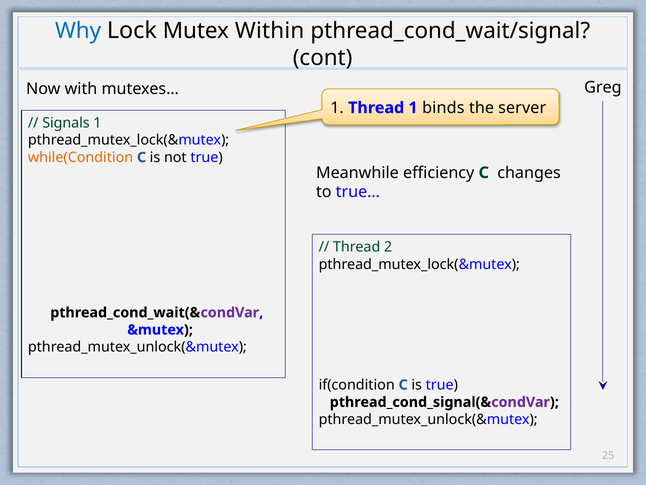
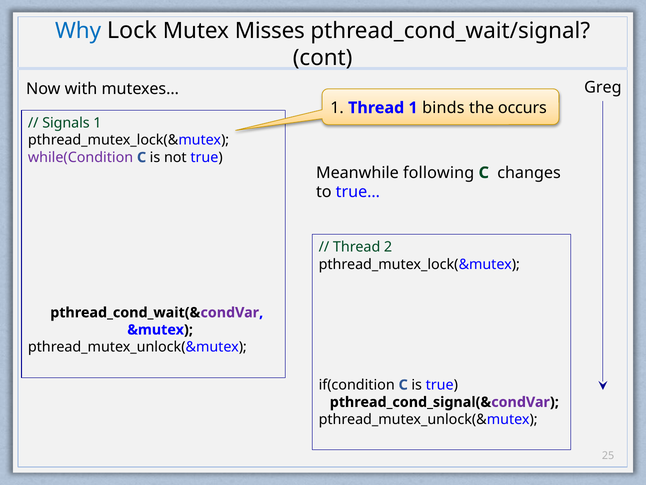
Within: Within -> Misses (270, 31)
server: server -> occurs (522, 108)
while(Condition colour: orange -> purple (81, 157)
efficiency: efficiency -> following (439, 173)
